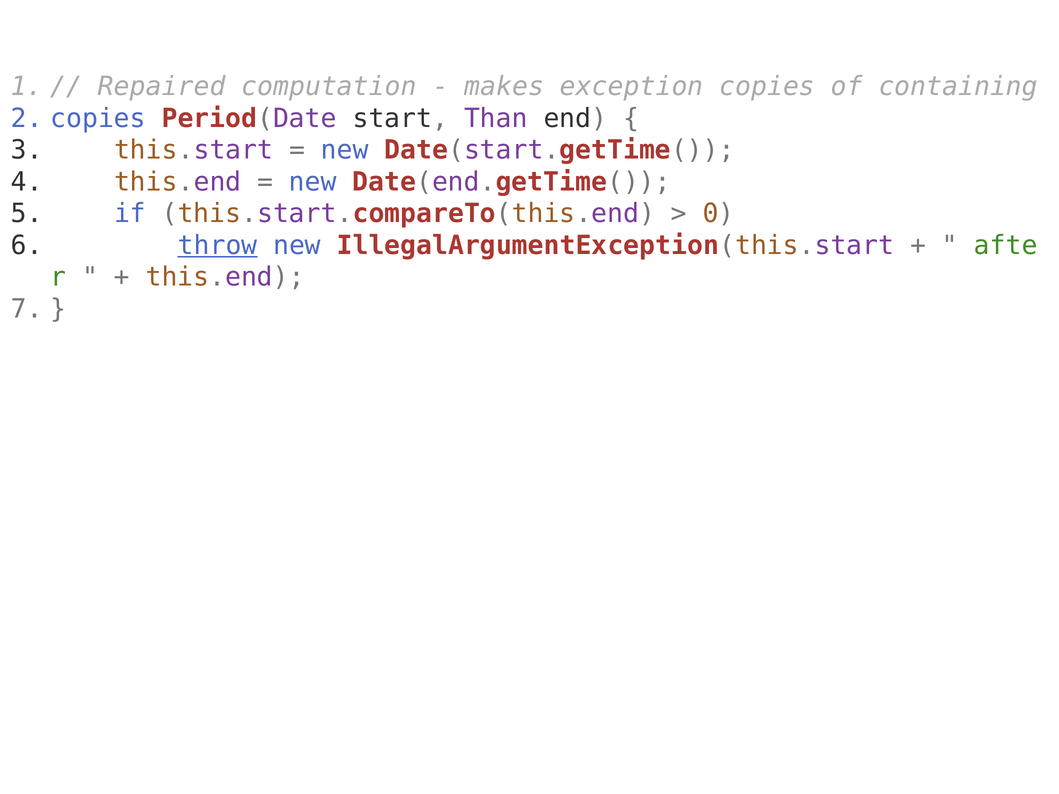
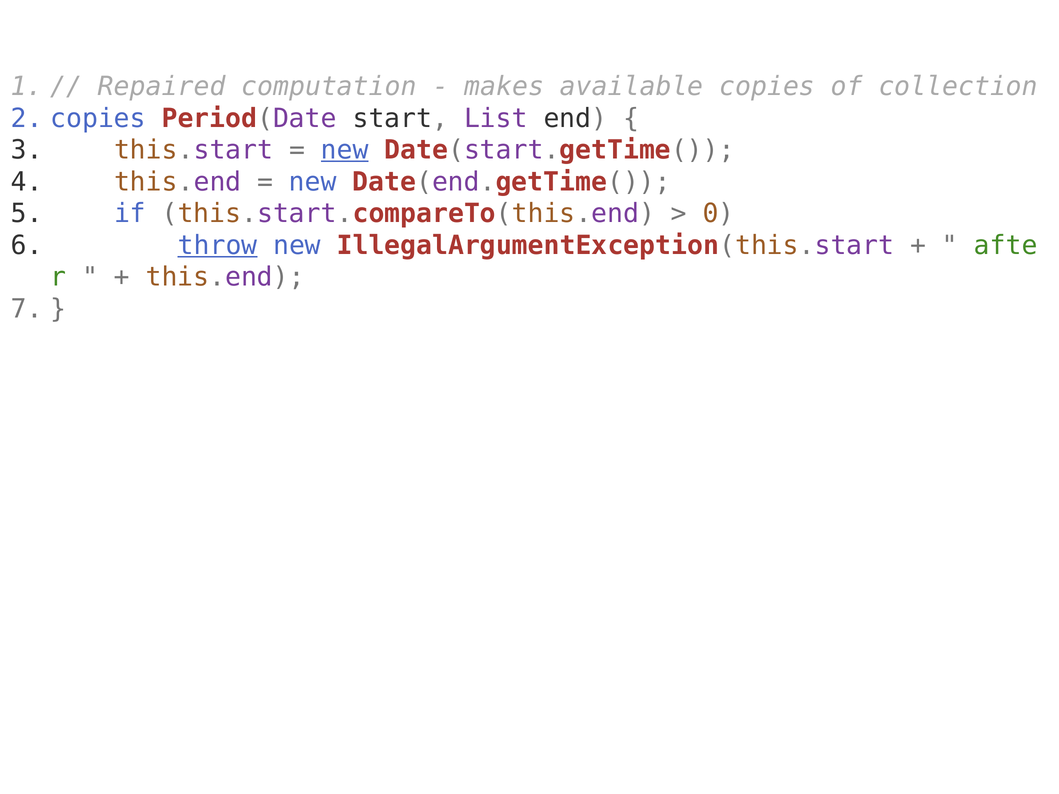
exception: exception -> available (632, 87)
containing: containing -> collection (958, 87)
Than: Than -> List (496, 118)
new underline: none -> present (345, 150)
